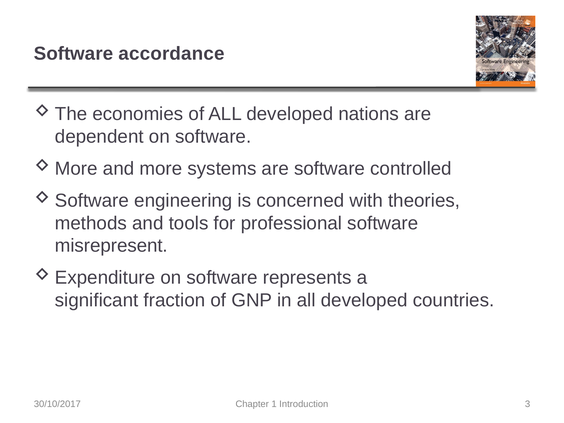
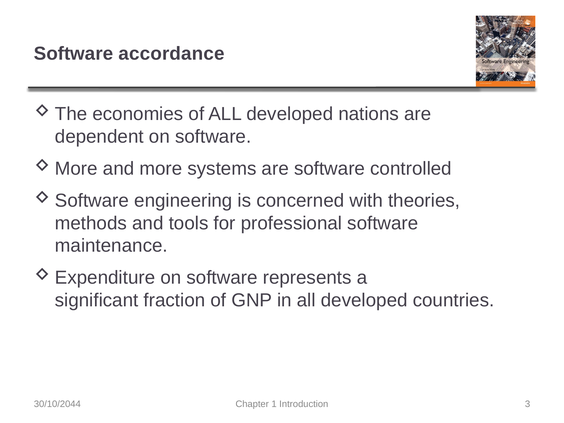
misrepresent: misrepresent -> maintenance (111, 246)
30/10/2017: 30/10/2017 -> 30/10/2044 (57, 404)
